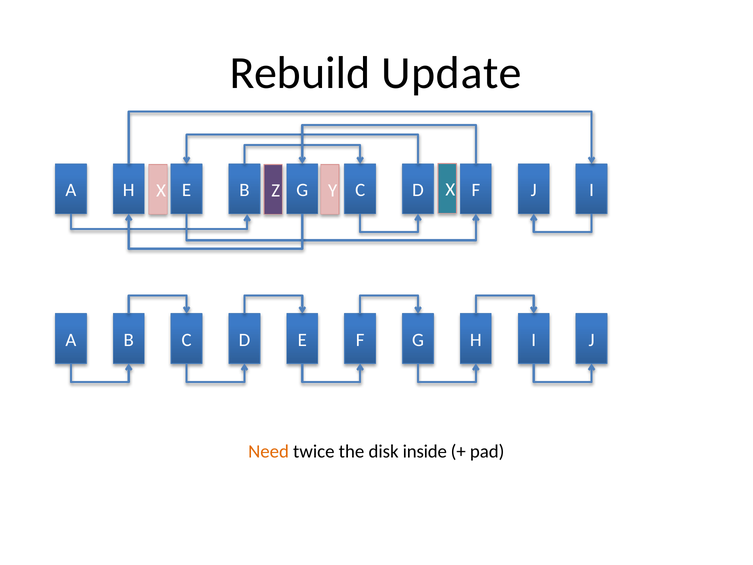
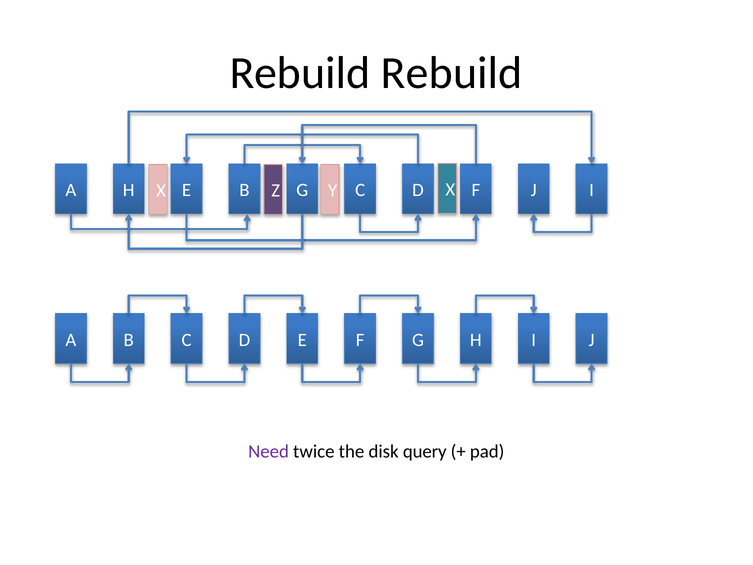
Rebuild Update: Update -> Rebuild (452, 73)
Need colour: orange -> purple (269, 451)
inside: inside -> query (425, 451)
